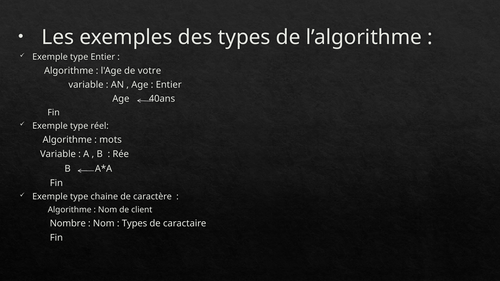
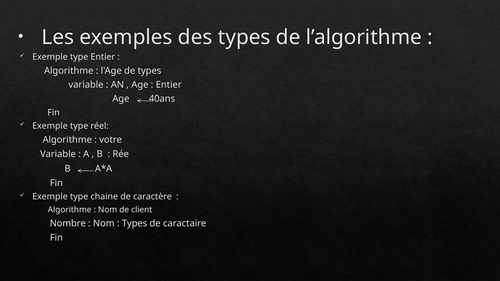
de votre: votre -> types (150, 71)
mots: mots -> votre (111, 140)
